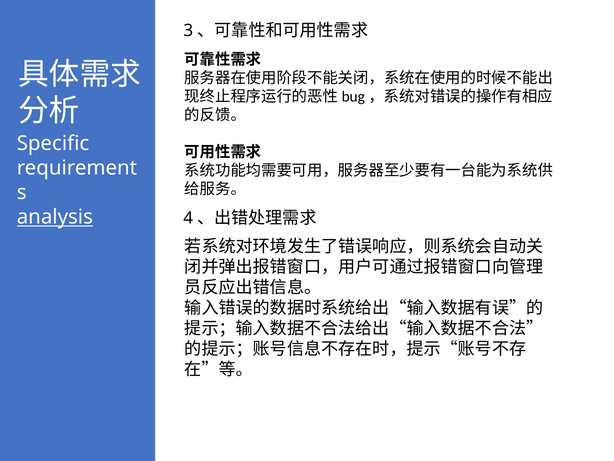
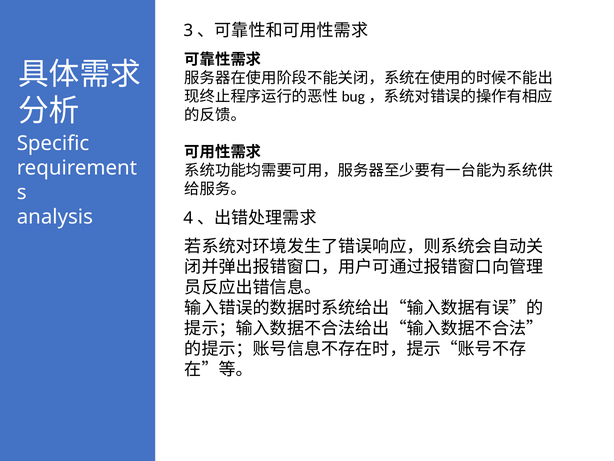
analysis underline: present -> none (55, 217)
